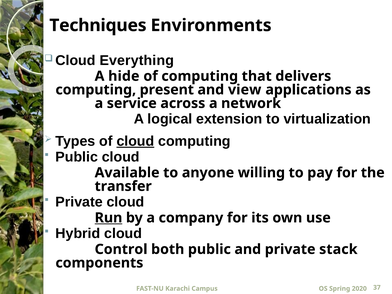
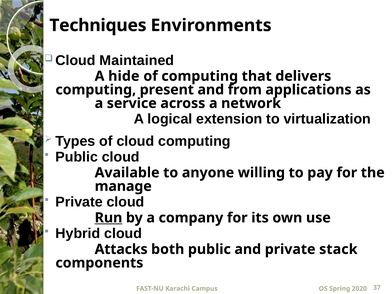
Everything: Everything -> Maintained (137, 60)
view: view -> from (245, 90)
cloud underline: present -> none (135, 141)
transfer: transfer -> manage (123, 186)
Control: Control -> Attacks (121, 249)
